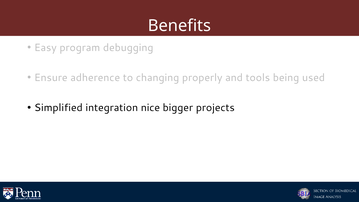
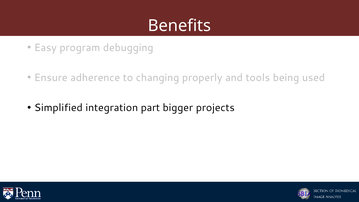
nice: nice -> part (150, 108)
